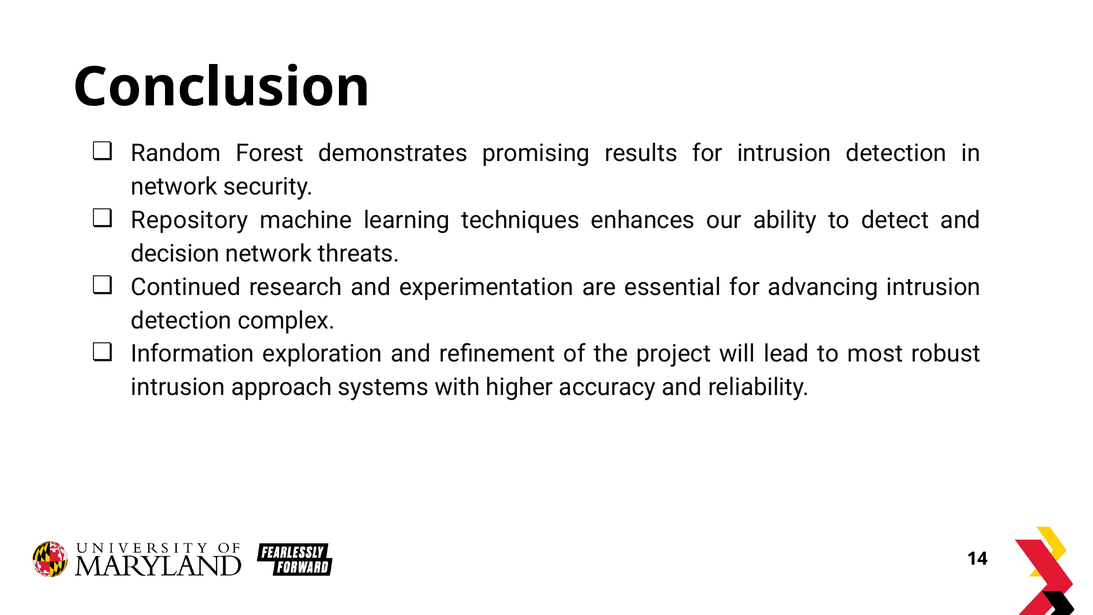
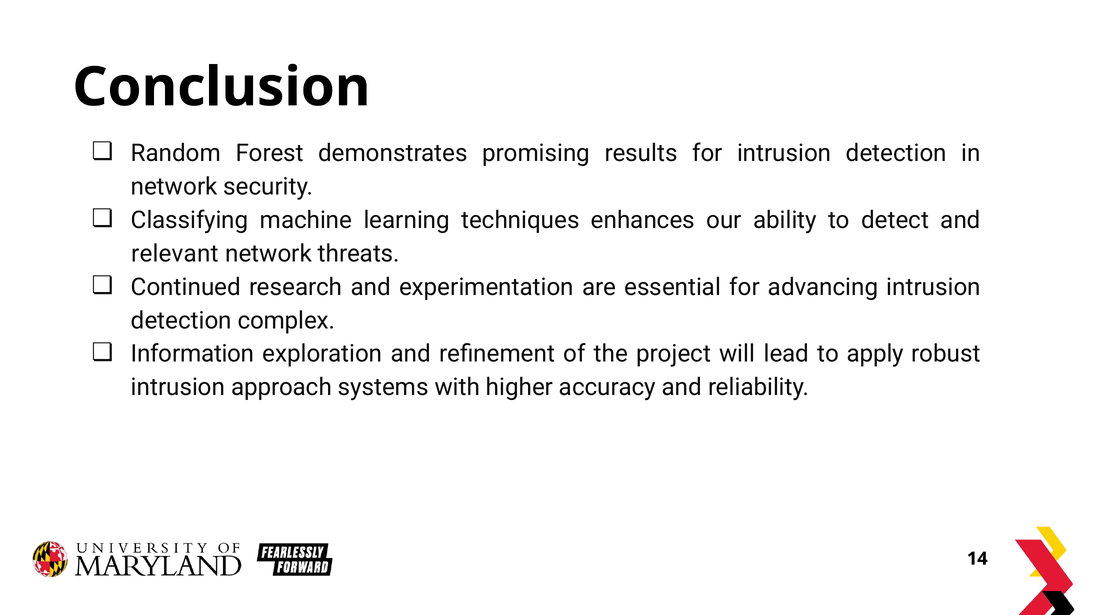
Repository: Repository -> Classifying (190, 220)
decision: decision -> relevant (175, 253)
most: most -> apply (875, 354)
